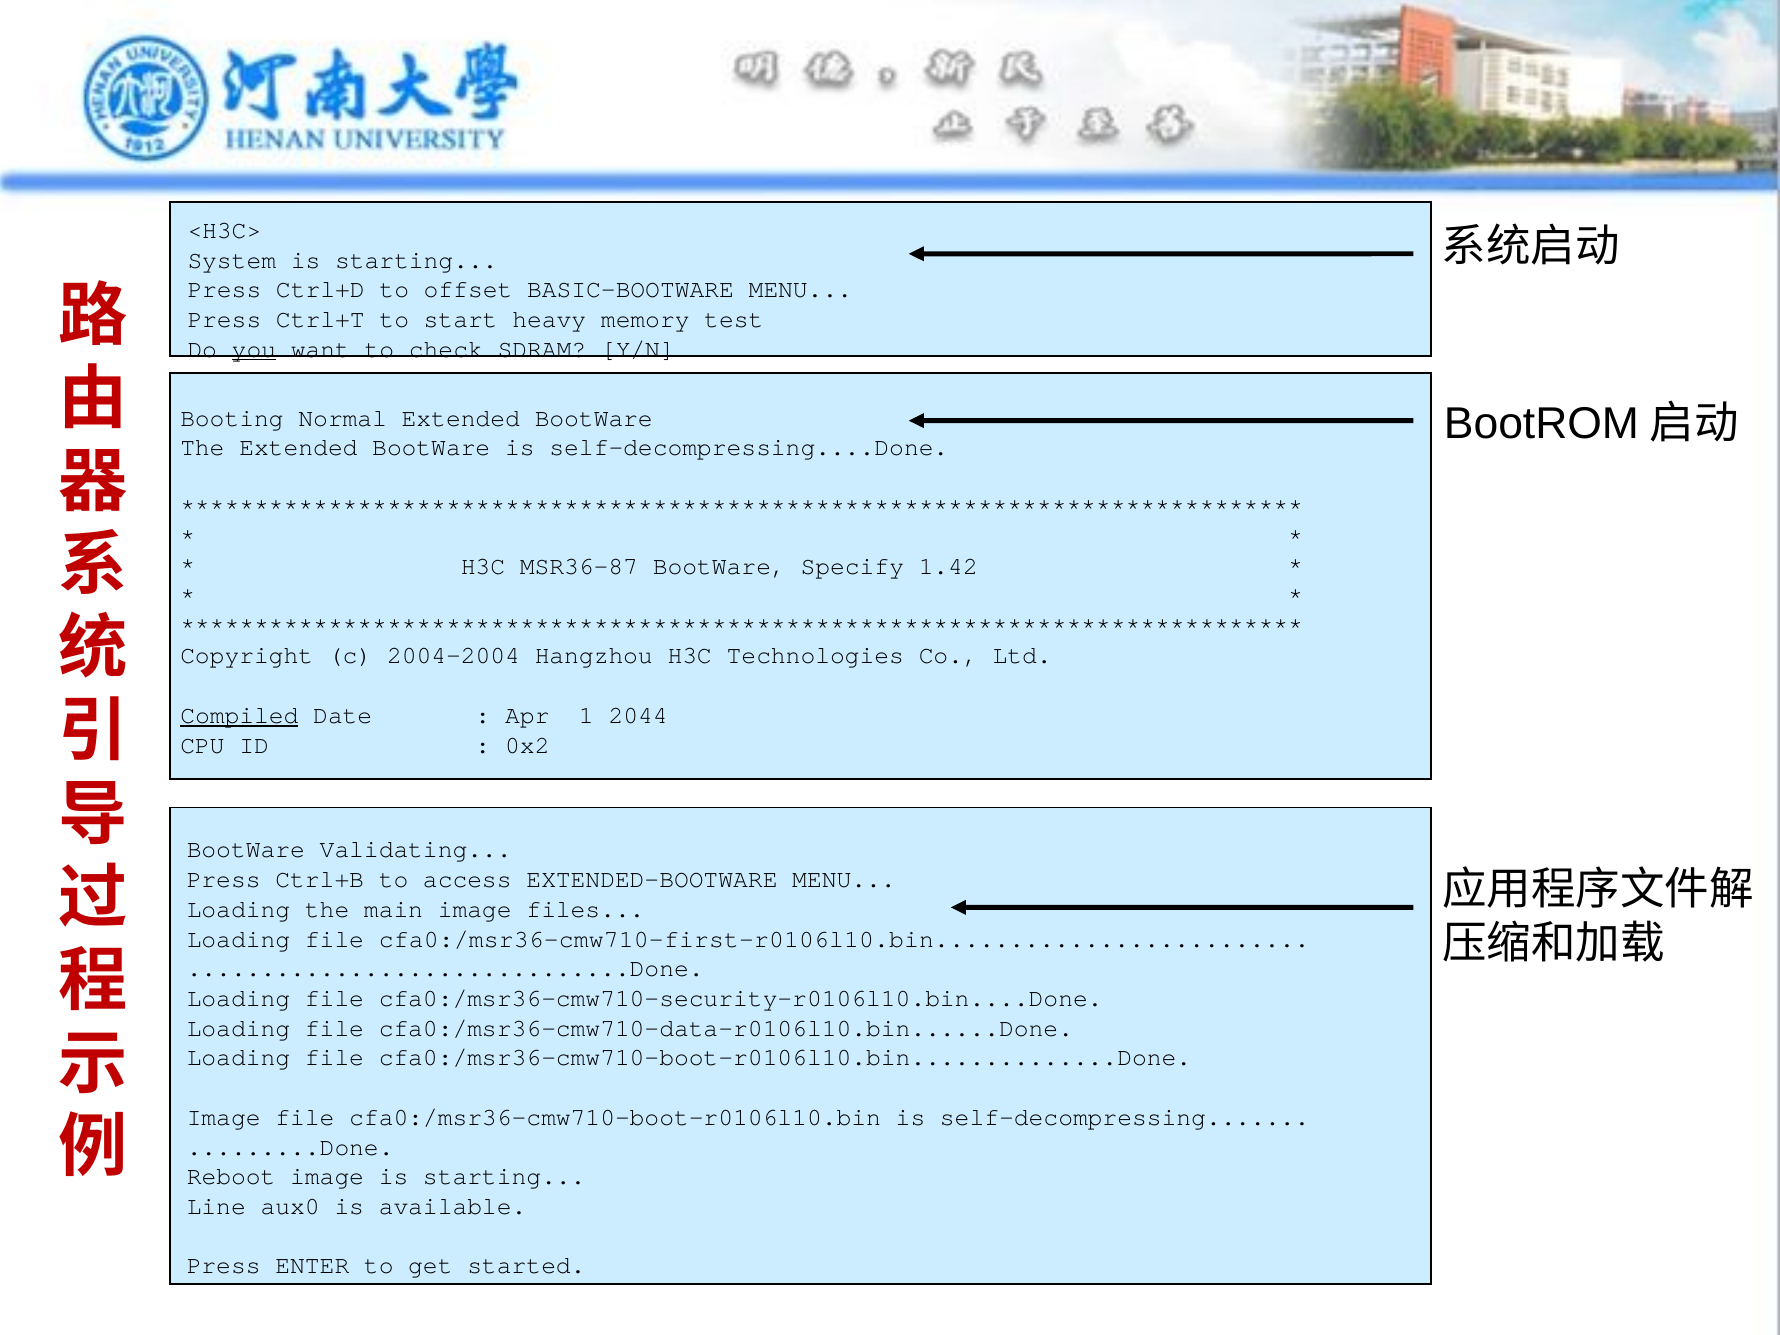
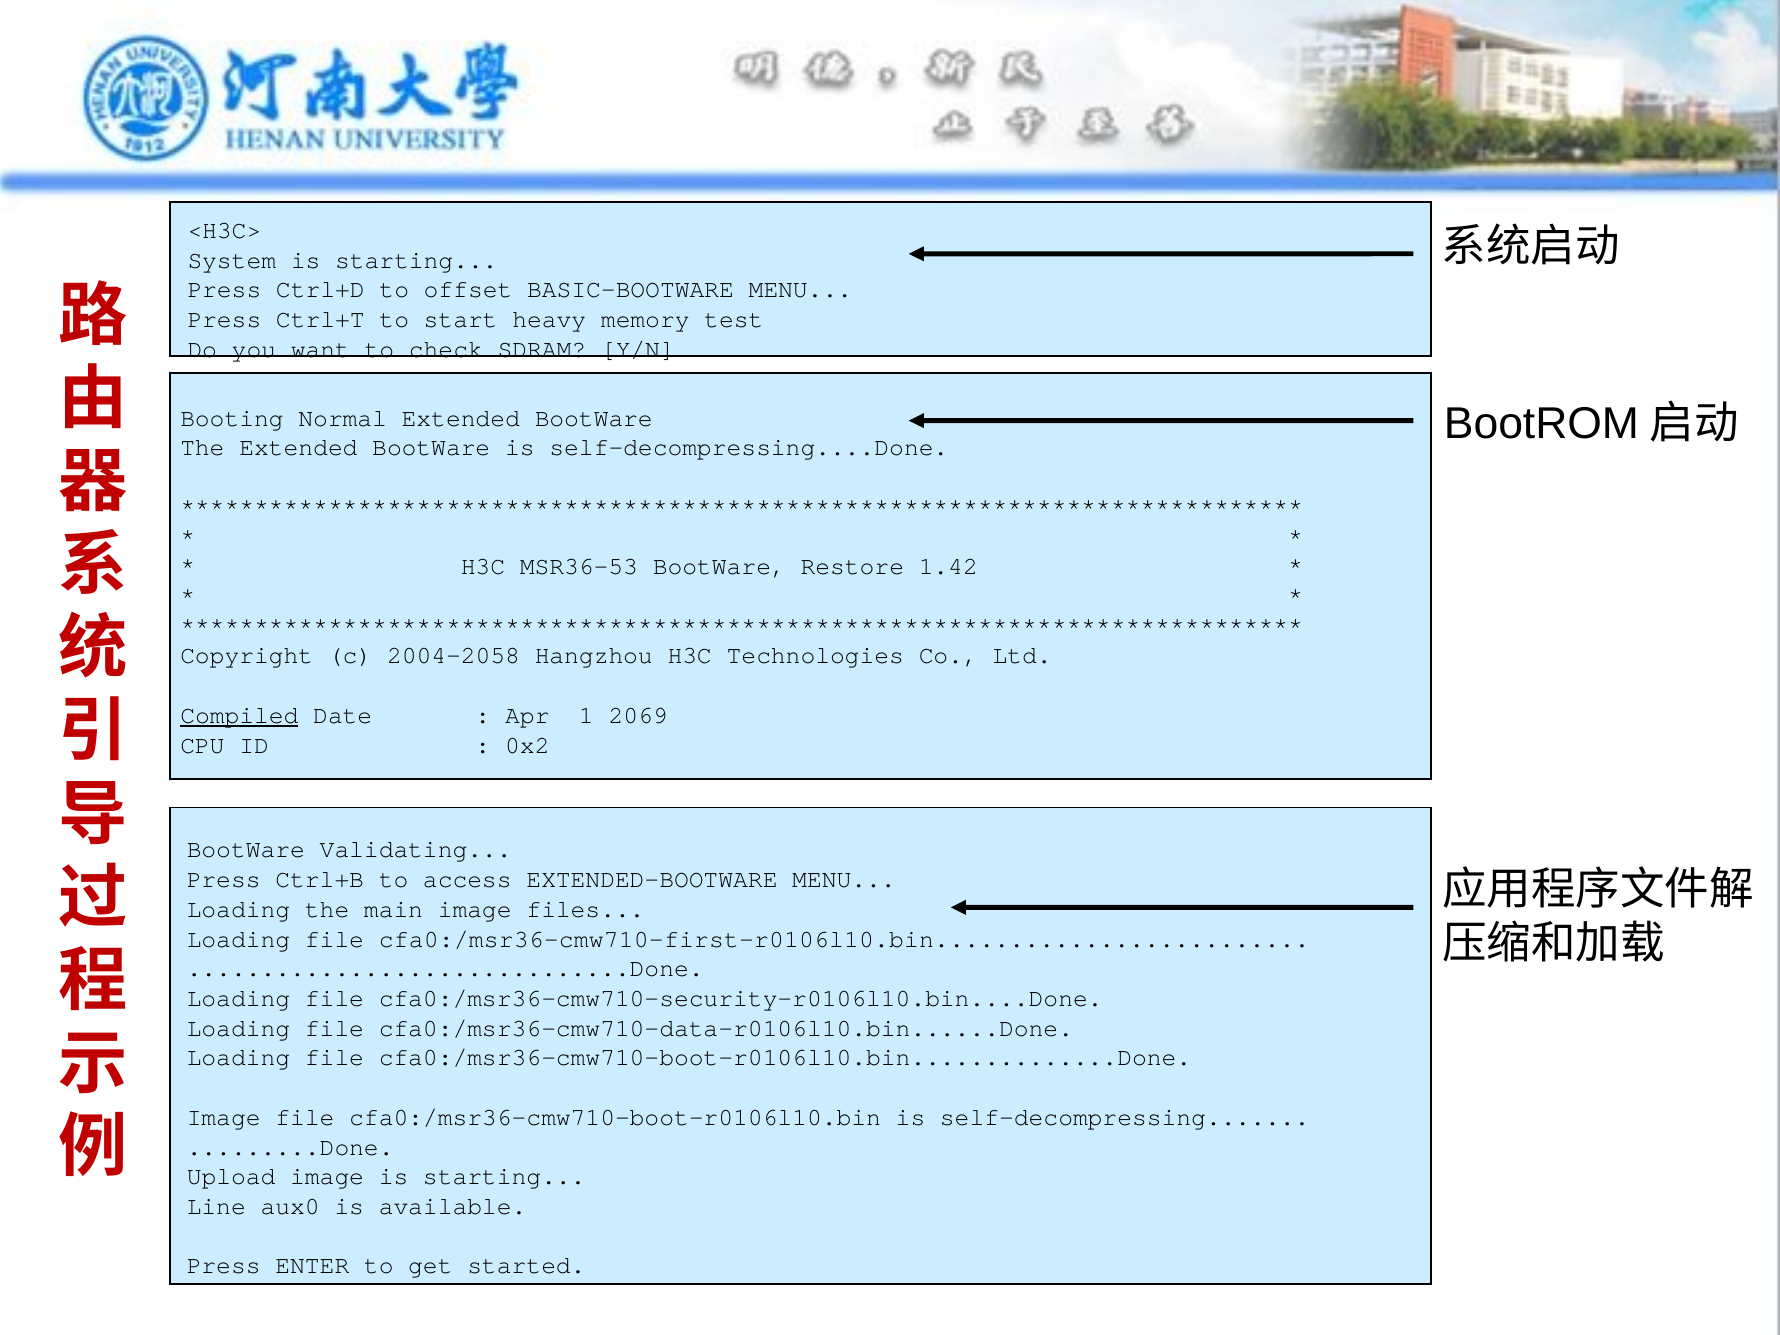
you underline: present -> none (254, 349)
MSR36-87: MSR36-87 -> MSR36-53 (579, 567)
Specify: Specify -> Restore (852, 567)
2004-2004: 2004-2004 -> 2004-2058 (454, 656)
2044: 2044 -> 2069 (638, 715)
Reboot: Reboot -> Upload (231, 1177)
